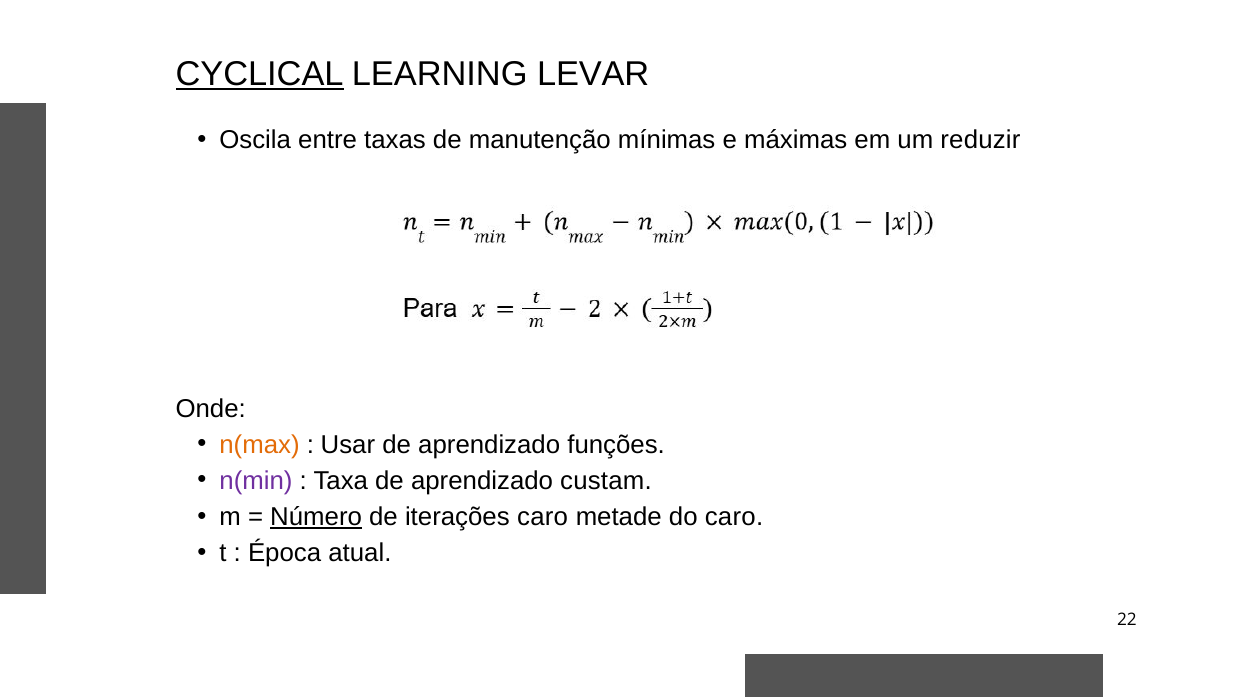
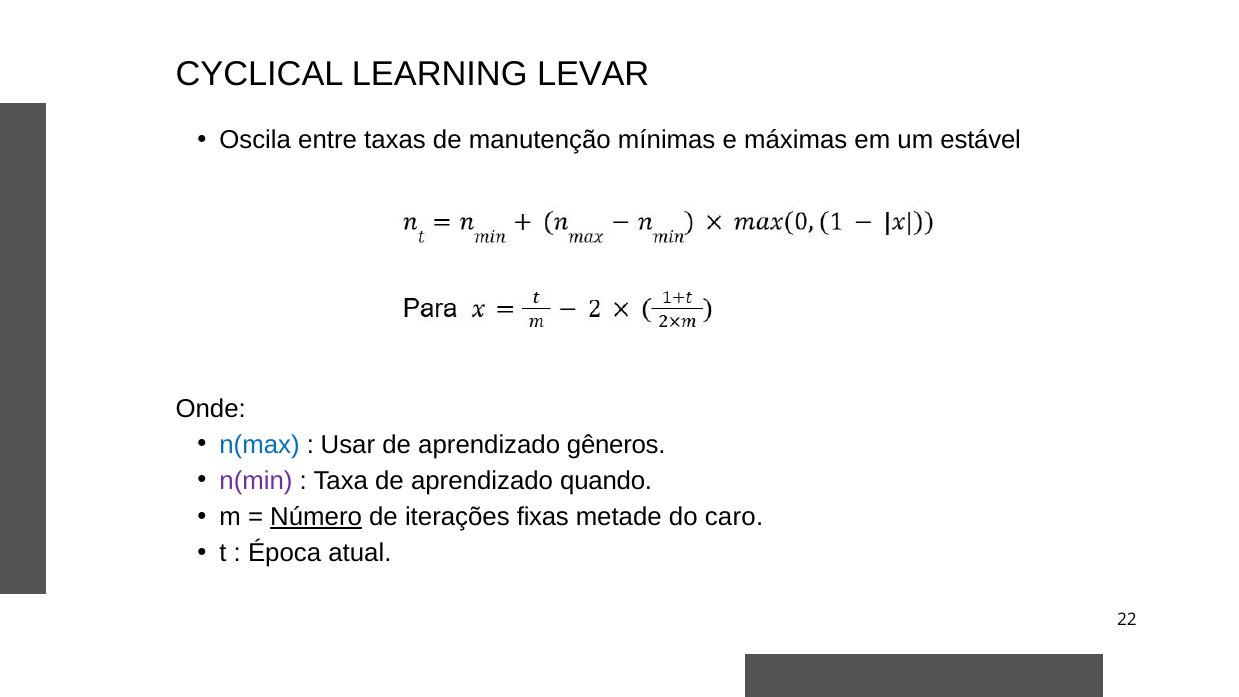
CYCLICAL underline: present -> none (260, 74)
reduzir: reduzir -> estável (981, 140)
n(max colour: orange -> blue (260, 445)
funções: funções -> gêneros (616, 445)
custam: custam -> quando (606, 481)
iterações caro: caro -> fixas (543, 517)
